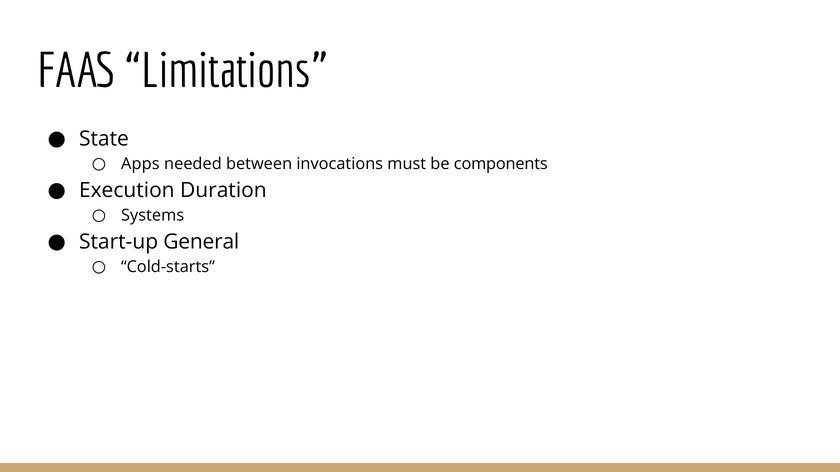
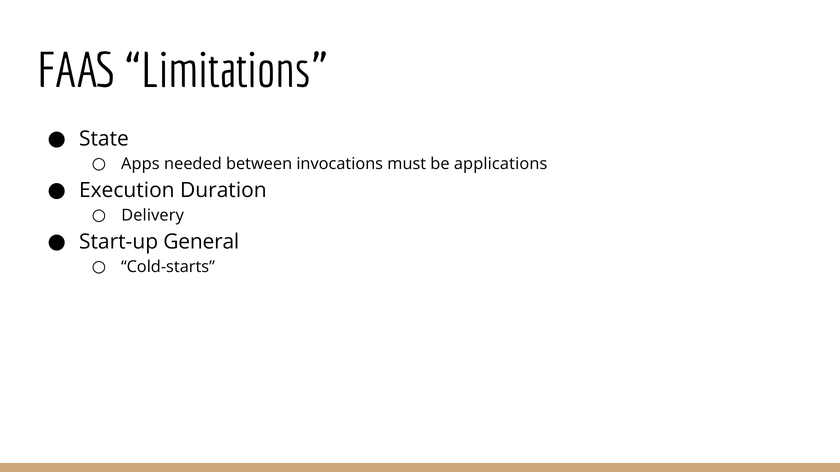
components: components -> applications (501, 164)
Systems: Systems -> Delivery (153, 215)
